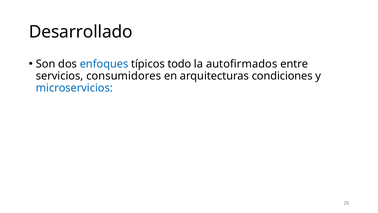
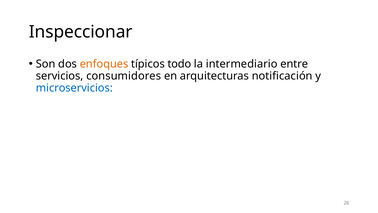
Desarrollado: Desarrollado -> Inspeccionar (81, 32)
enfoques colour: blue -> orange (104, 64)
autofirmados: autofirmados -> intermediario (242, 64)
condiciones: condiciones -> notificación (282, 76)
